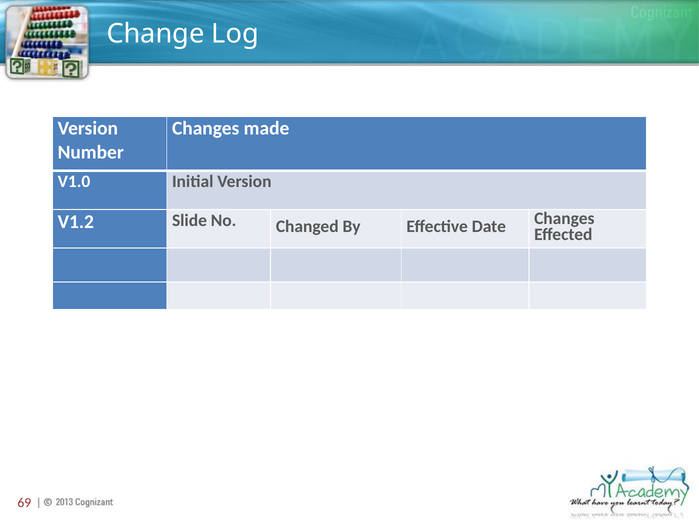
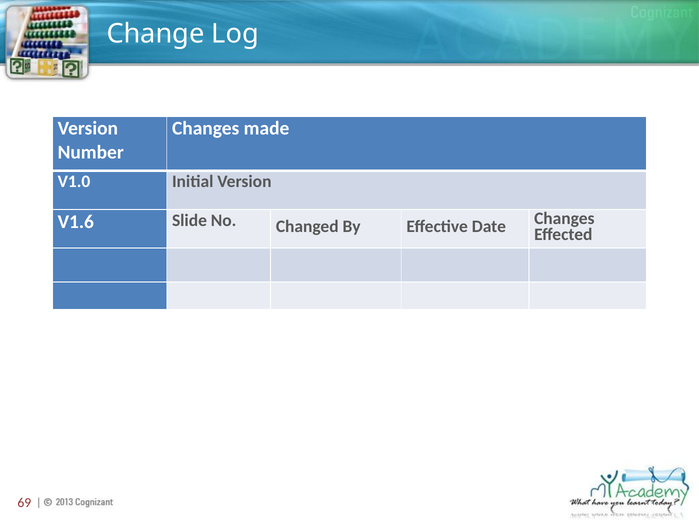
V1.2: V1.2 -> V1.6 (76, 222)
